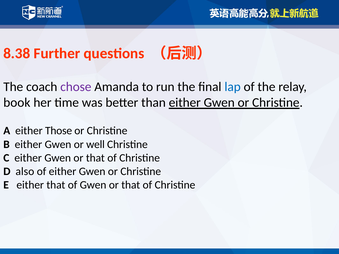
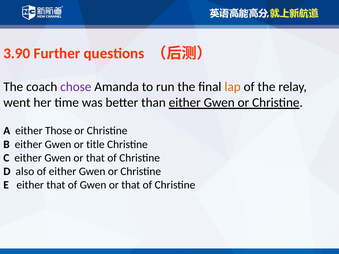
8.38: 8.38 -> 3.90 (17, 53)
lap colour: blue -> orange (233, 87)
book: book -> went (17, 103)
well: well -> title (95, 144)
